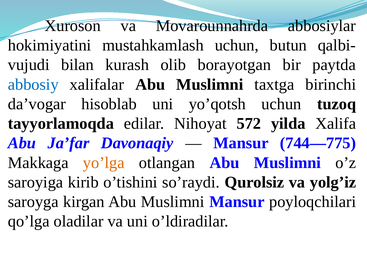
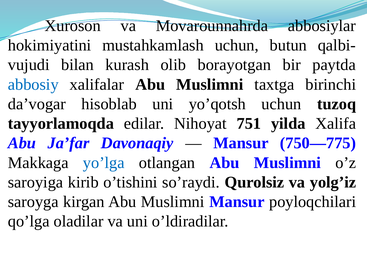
572: 572 -> 751 (249, 124)
744—775: 744—775 -> 750—775 (318, 143)
yo’lga colour: orange -> blue (104, 163)
